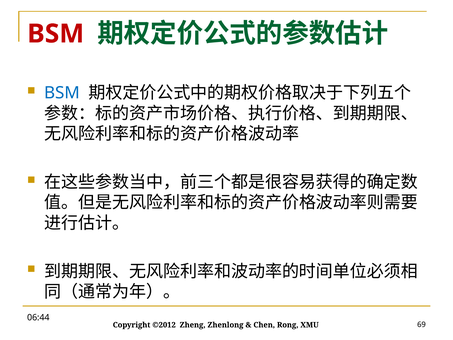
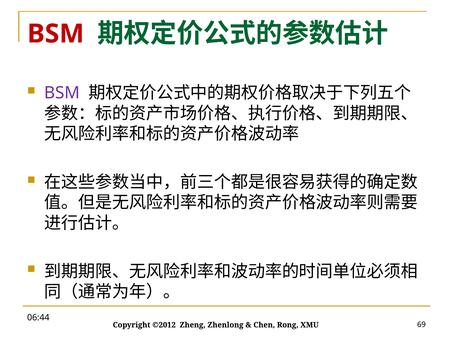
BSM colour: blue -> purple (62, 93)
